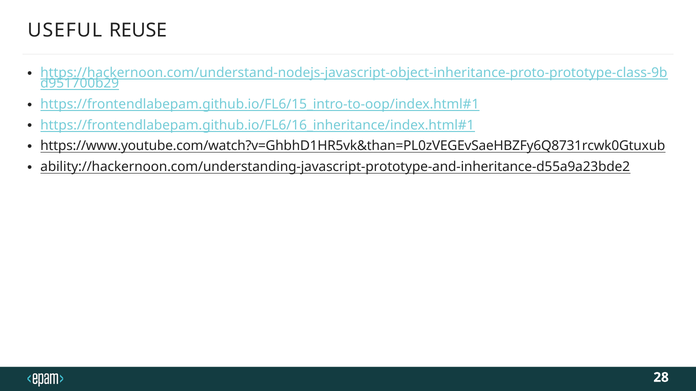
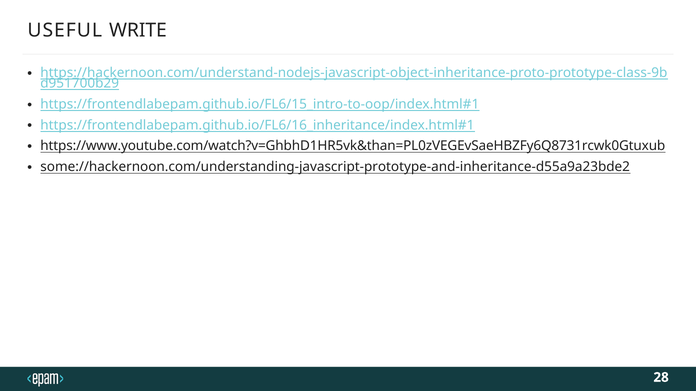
REUSE: REUSE -> WRITE (138, 30)
ability://hackernoon.com/understanding-javascript-prototype-and-inheritance-d55a9a23bde2: ability://hackernoon.com/understanding-javascript-prototype-and-inheritance-d55a9a23bde2 -> some://hackernoon.com/understanding-javascript-prototype-and-inheritance-d55a9a23bde2 (335, 167)
